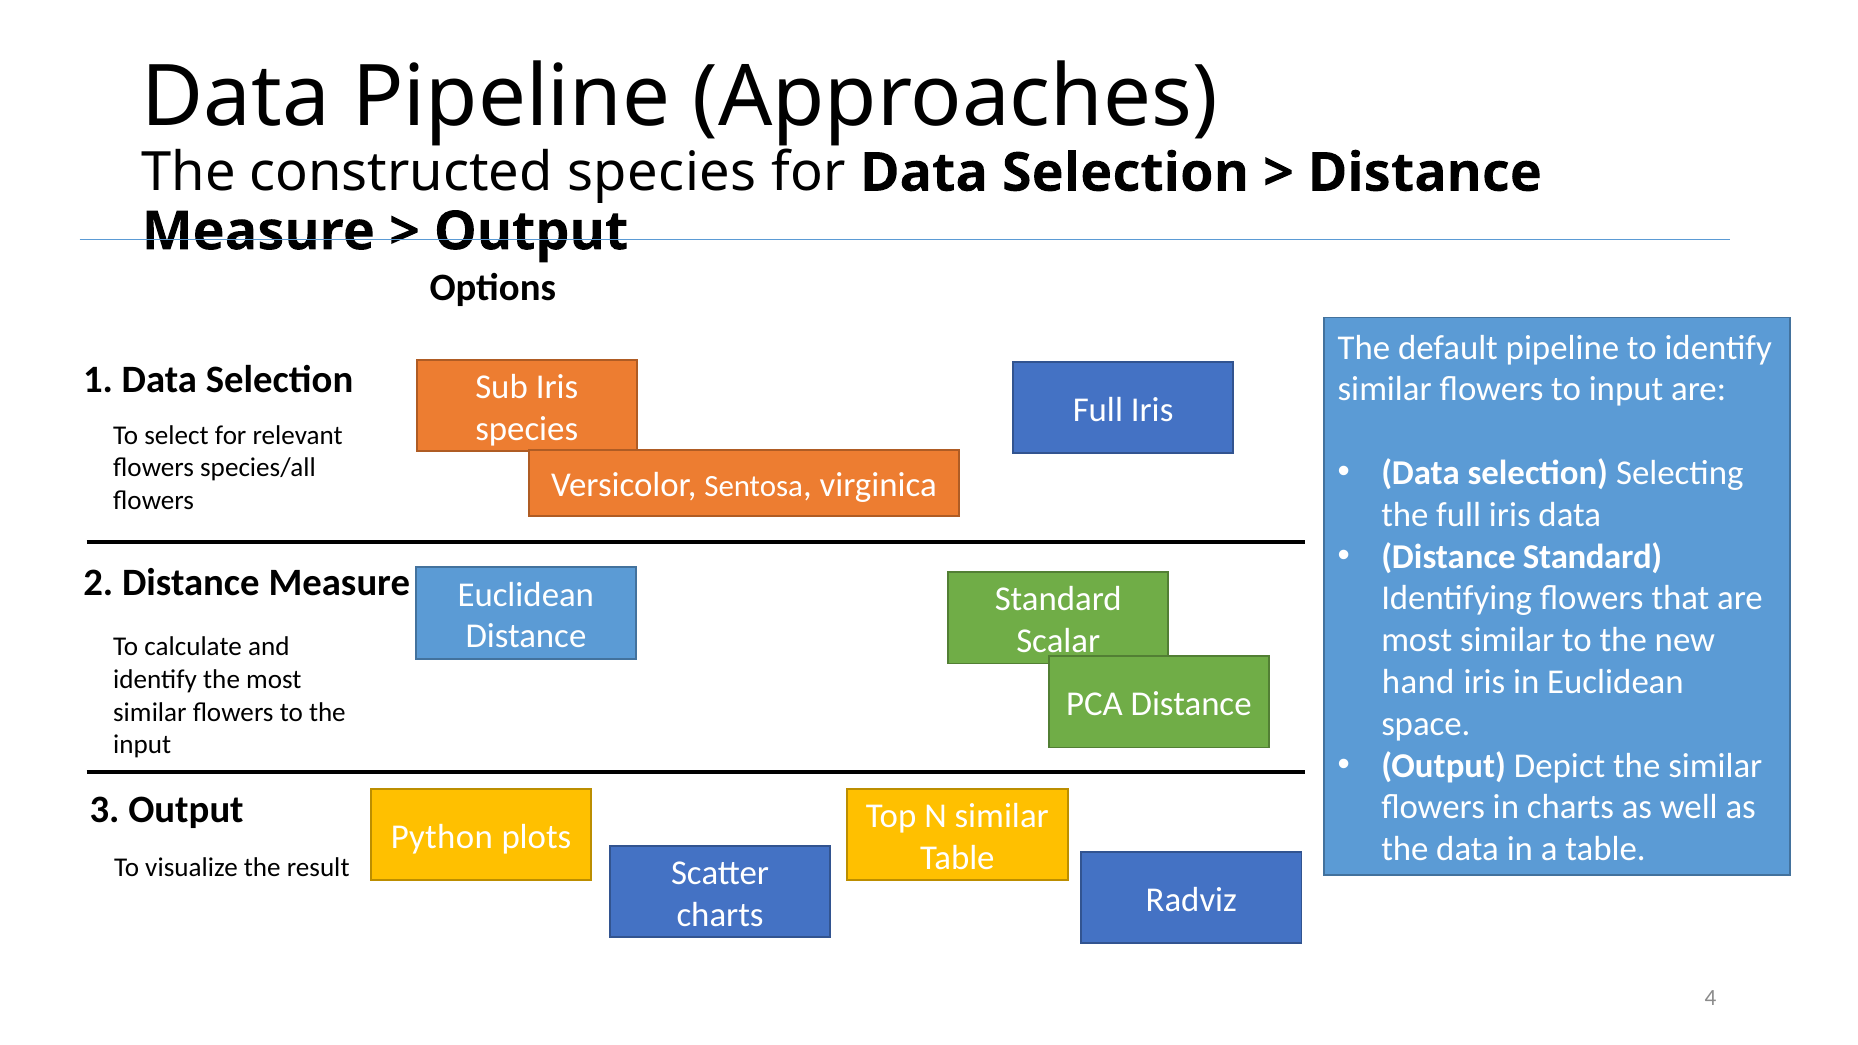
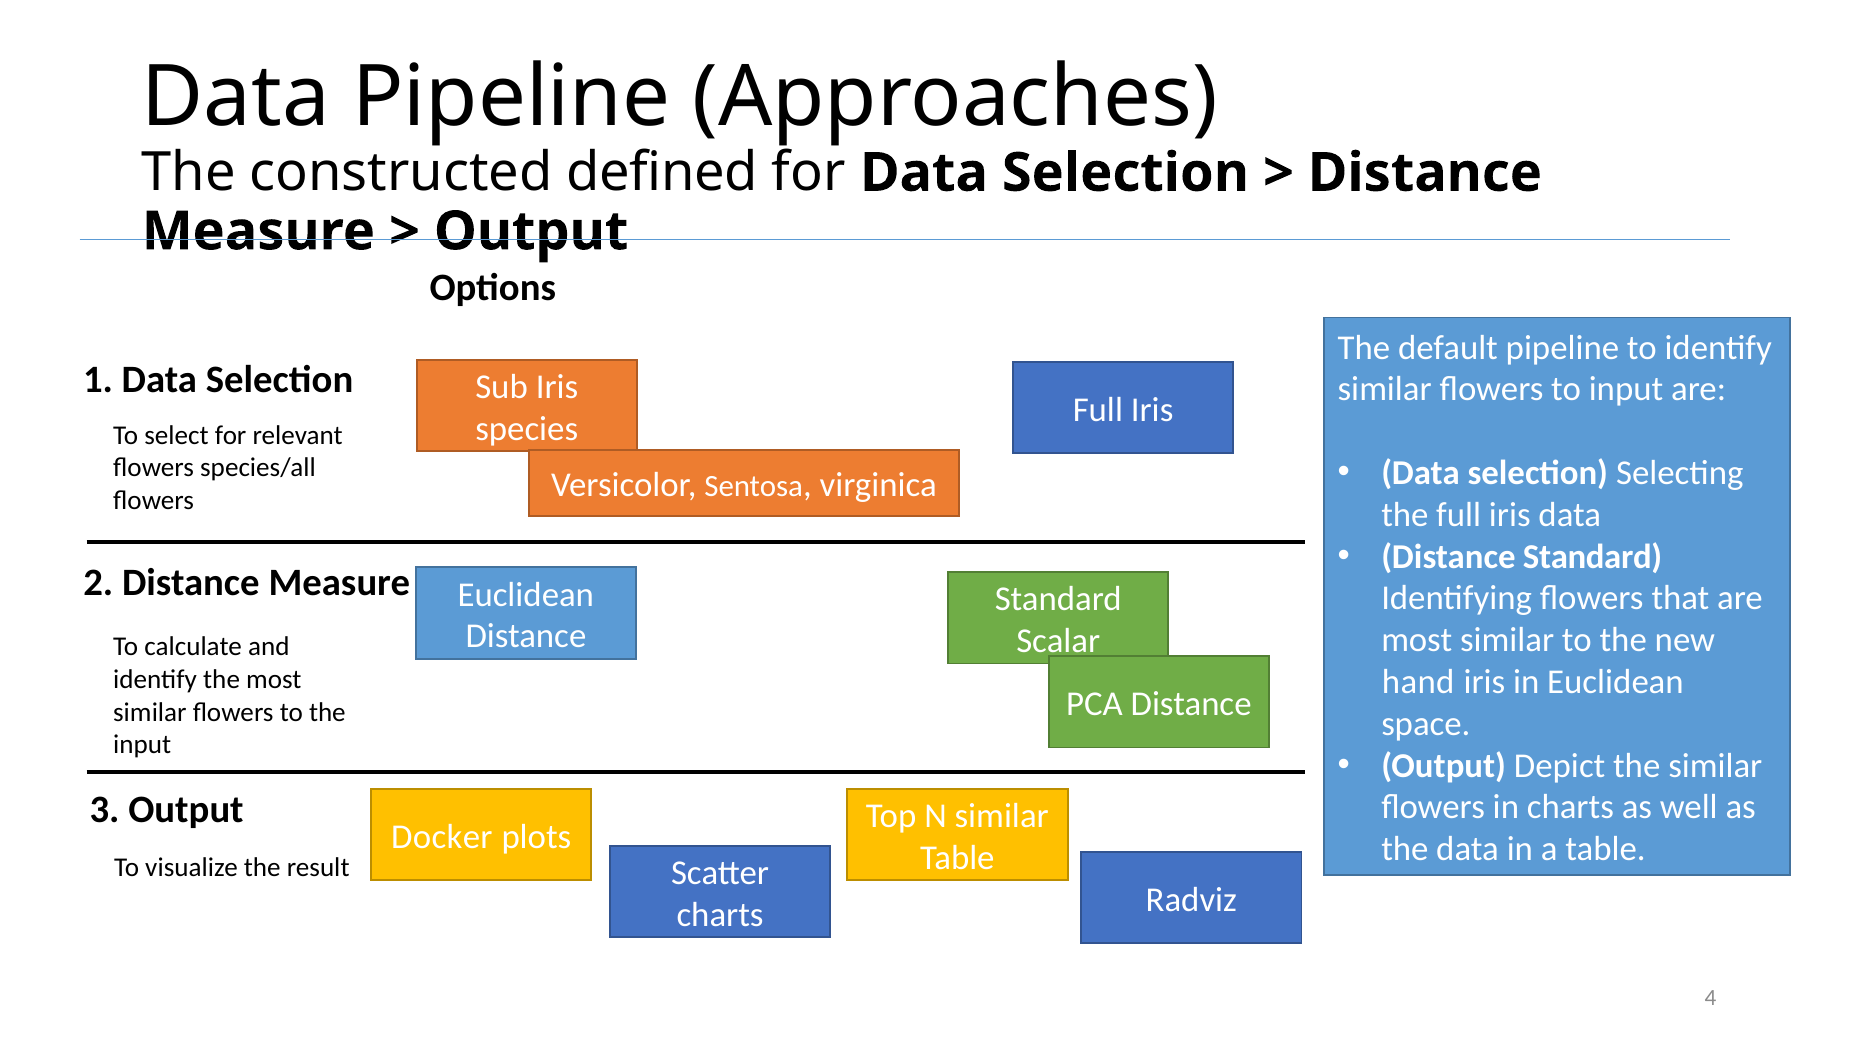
constructed species: species -> defined (662, 173)
Python: Python -> Docker (442, 837)
